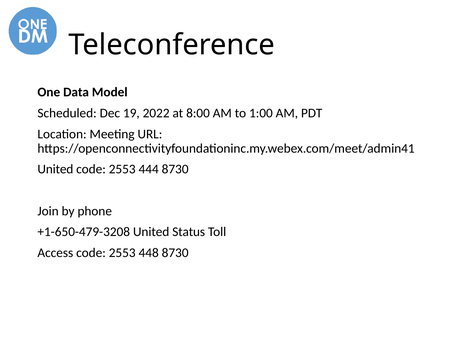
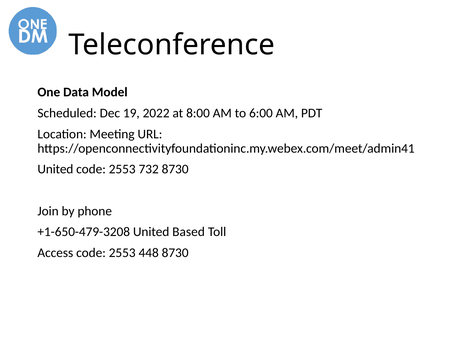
1:00: 1:00 -> 6:00 (261, 113)
444: 444 -> 732 (149, 169)
Status: Status -> Based (189, 232)
